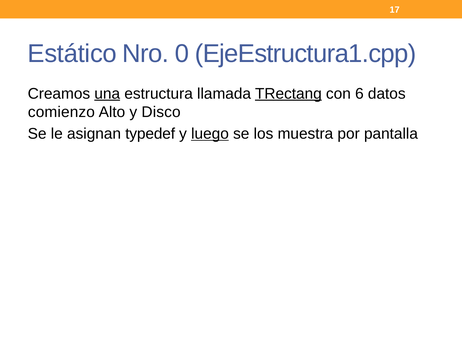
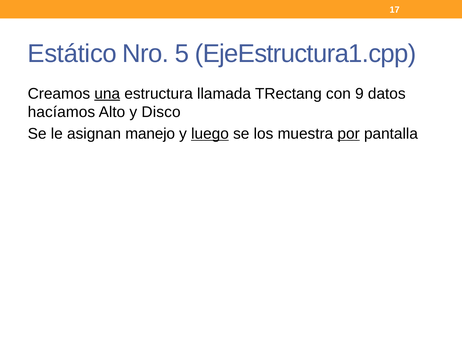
0: 0 -> 5 (182, 54)
TRectang underline: present -> none (288, 93)
6: 6 -> 9 (359, 93)
comienzo: comienzo -> hacíamos (61, 112)
typedef: typedef -> manejo (150, 134)
por underline: none -> present (349, 134)
